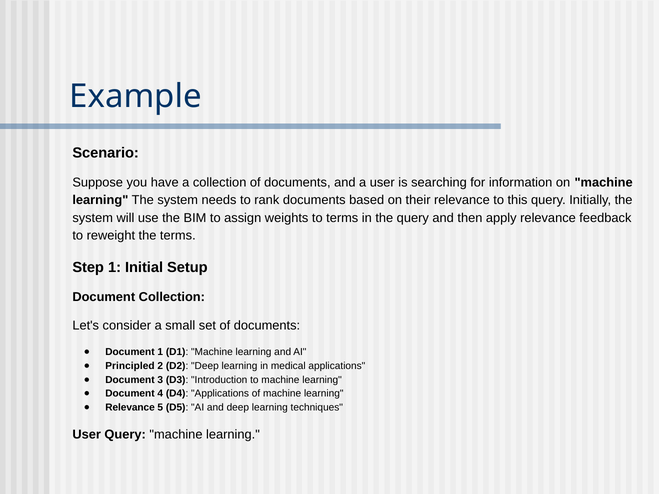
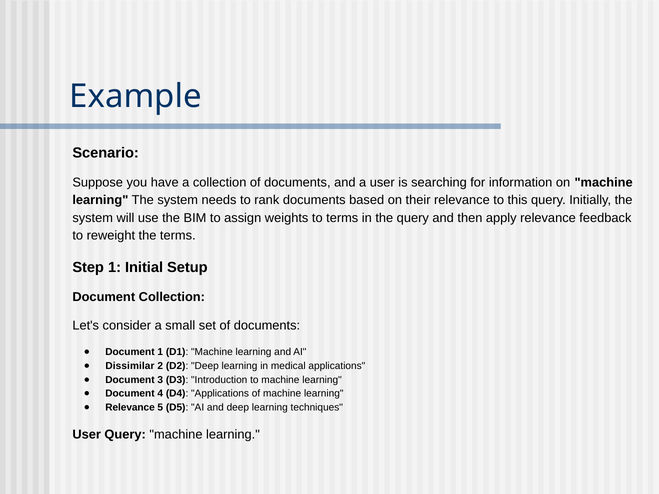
Principled: Principled -> Dissimilar (130, 366)
